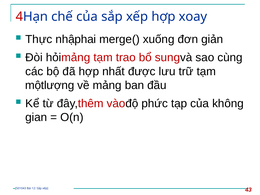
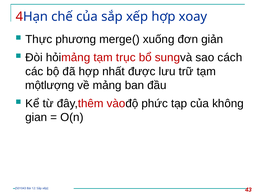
nhậphai: nhậphai -> phương (76, 39)
trao: trao -> trục (126, 58)
cùng: cùng -> cách (230, 58)
